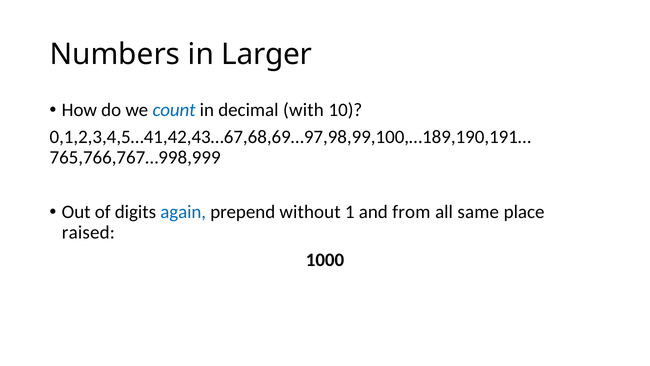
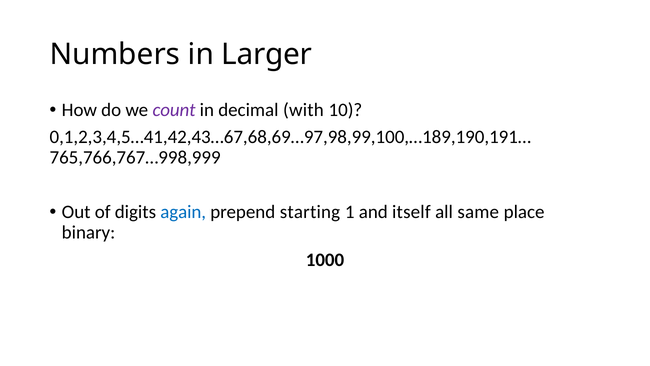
count colour: blue -> purple (174, 110)
without: without -> starting (310, 212)
from: from -> itself (411, 212)
raised: raised -> binary (88, 232)
